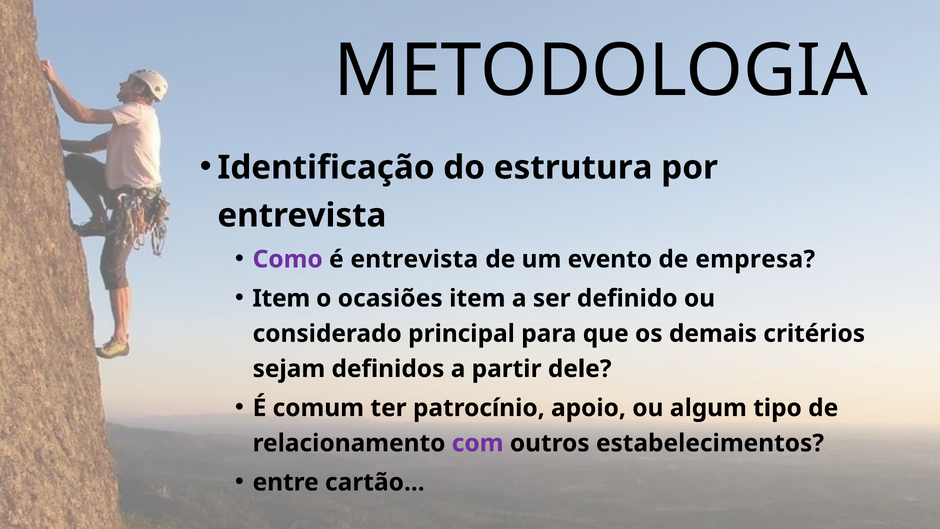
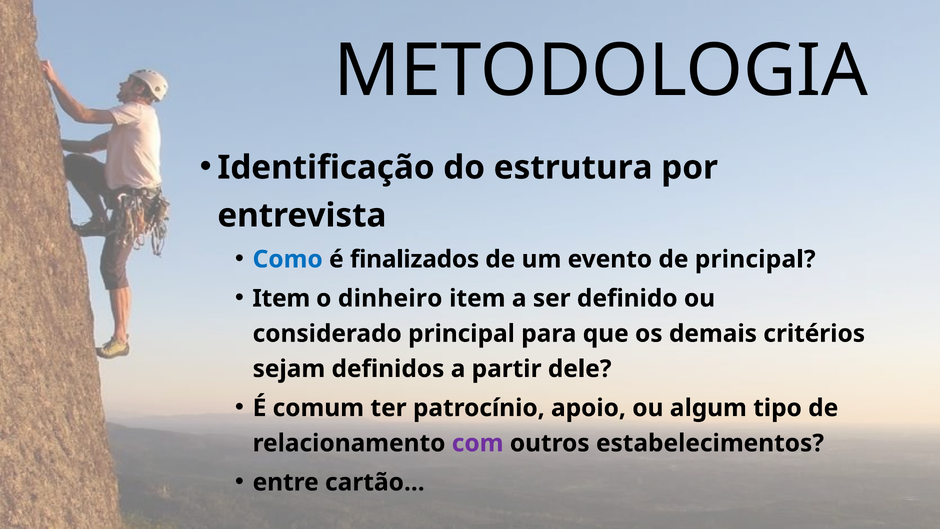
Como colour: purple -> blue (288, 259)
é entrevista: entrevista -> finalizados (415, 259)
de empresa: empresa -> principal (755, 259)
ocasiões: ocasiões -> dinheiro (390, 298)
